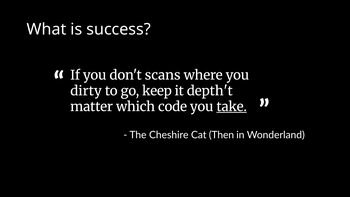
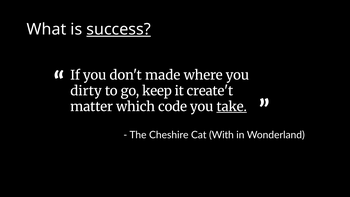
success underline: none -> present (119, 29)
scans: scans -> made (163, 75)
depth't: depth't -> create't (210, 91)
Then: Then -> With (221, 135)
